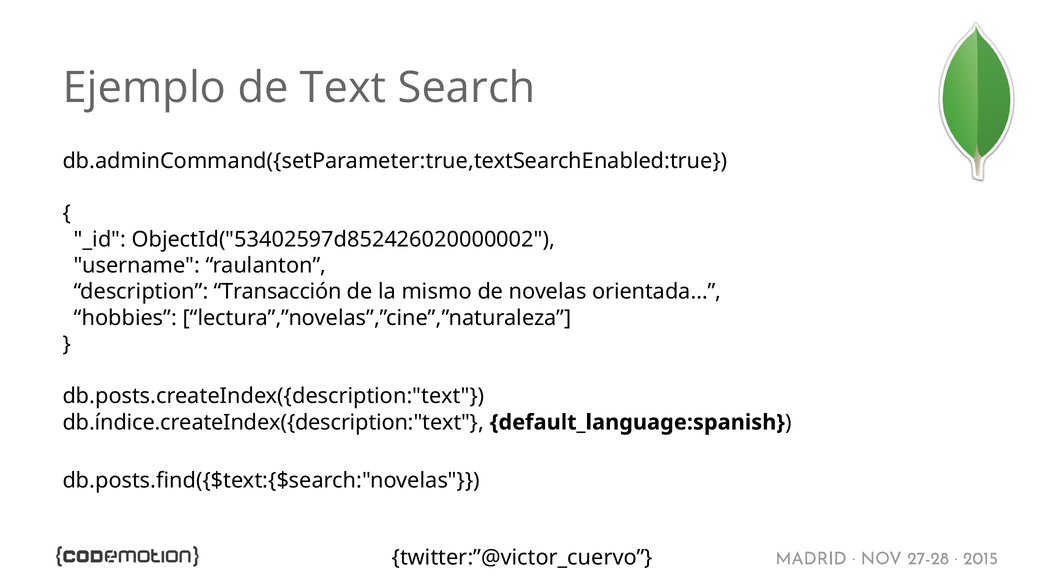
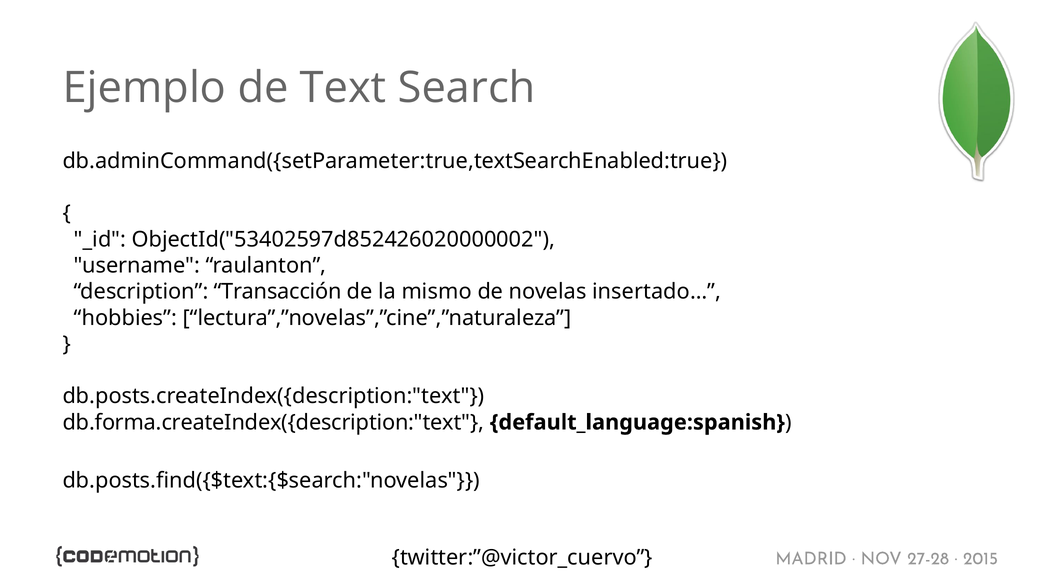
orientada…: orientada… -> insertado… (657, 292)
db.índice.createIndex({description:"text: db.índice.createIndex({description:"text -> db.forma.createIndex({description:"text (273, 422)
